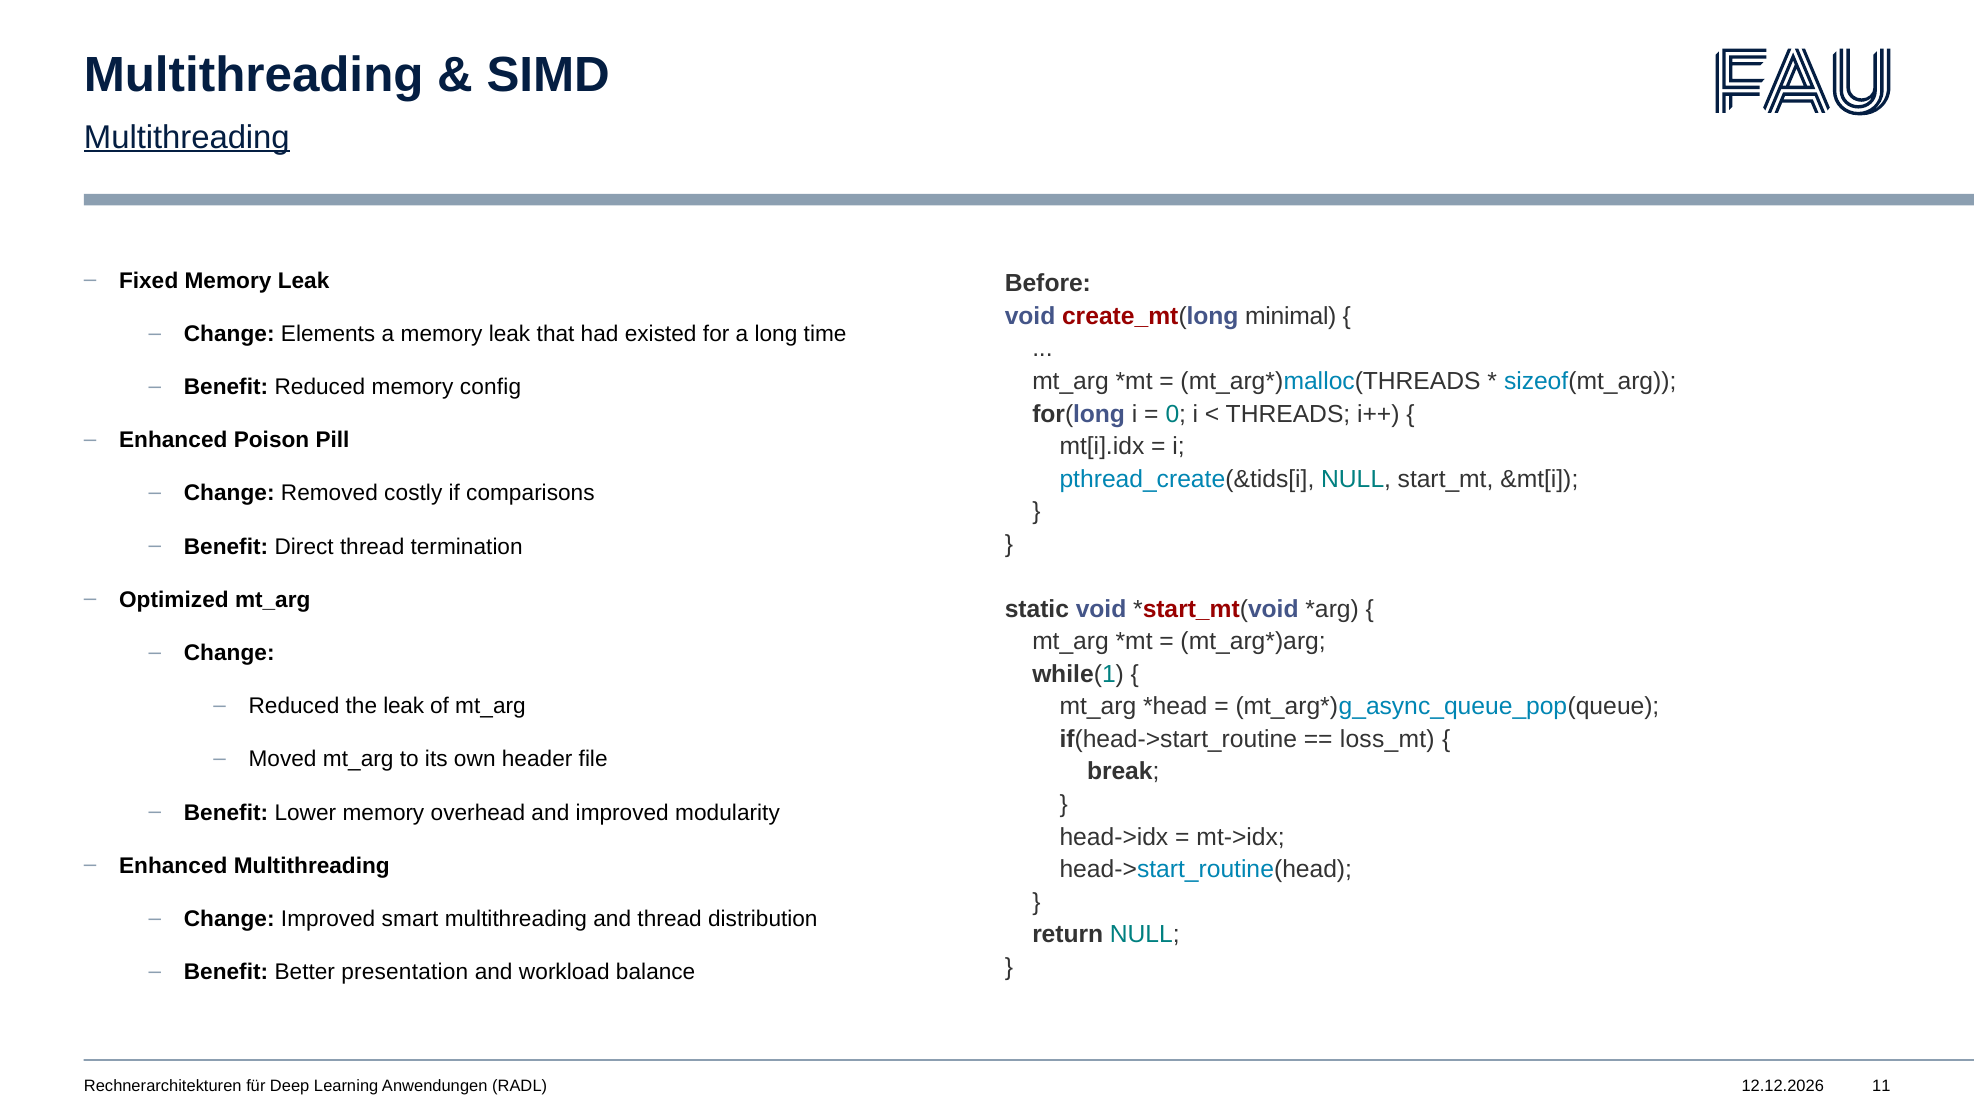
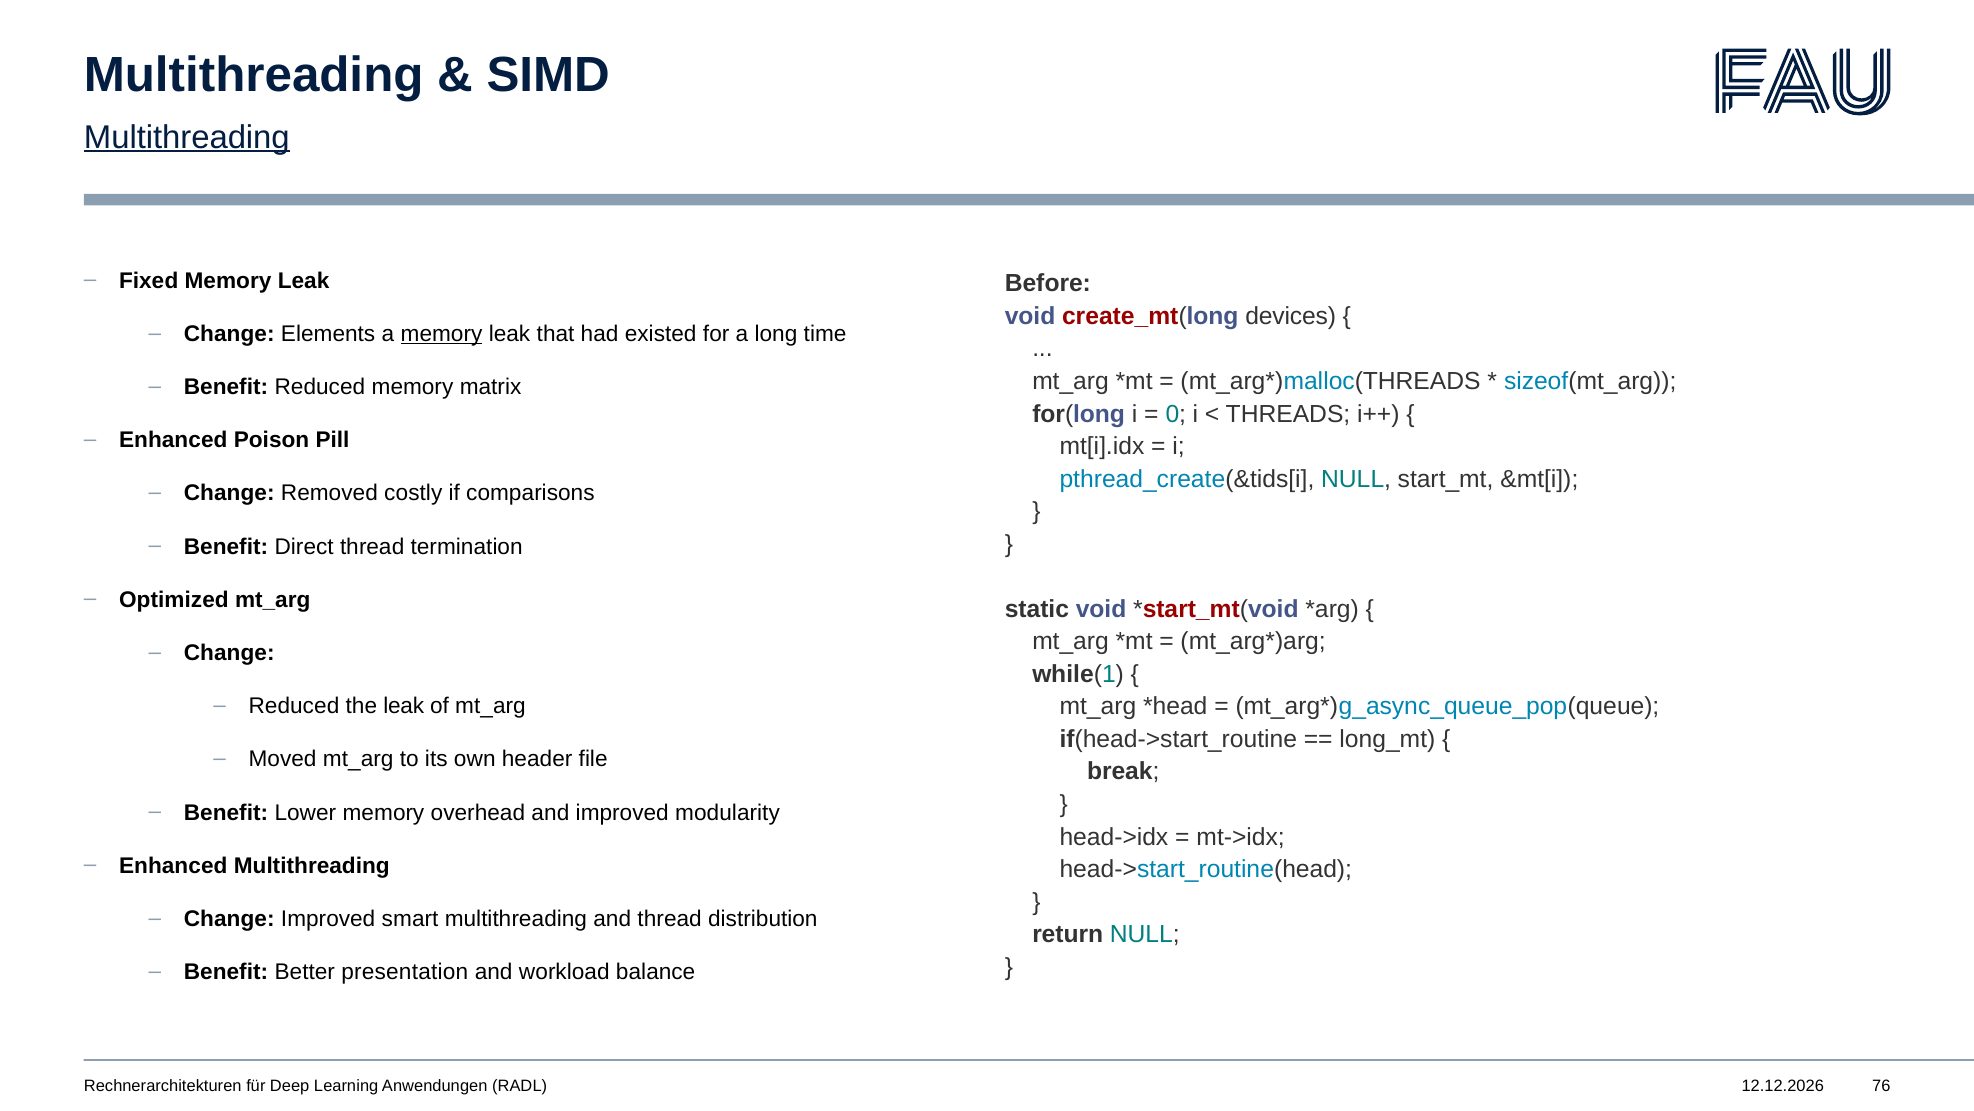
minimal: minimal -> devices (1291, 316)
memory underline: none -> present (442, 334)
config: config -> matrix (491, 387)
loss_mt: loss_mt -> long_mt (1387, 739)
11: 11 -> 76 (1881, 1085)
